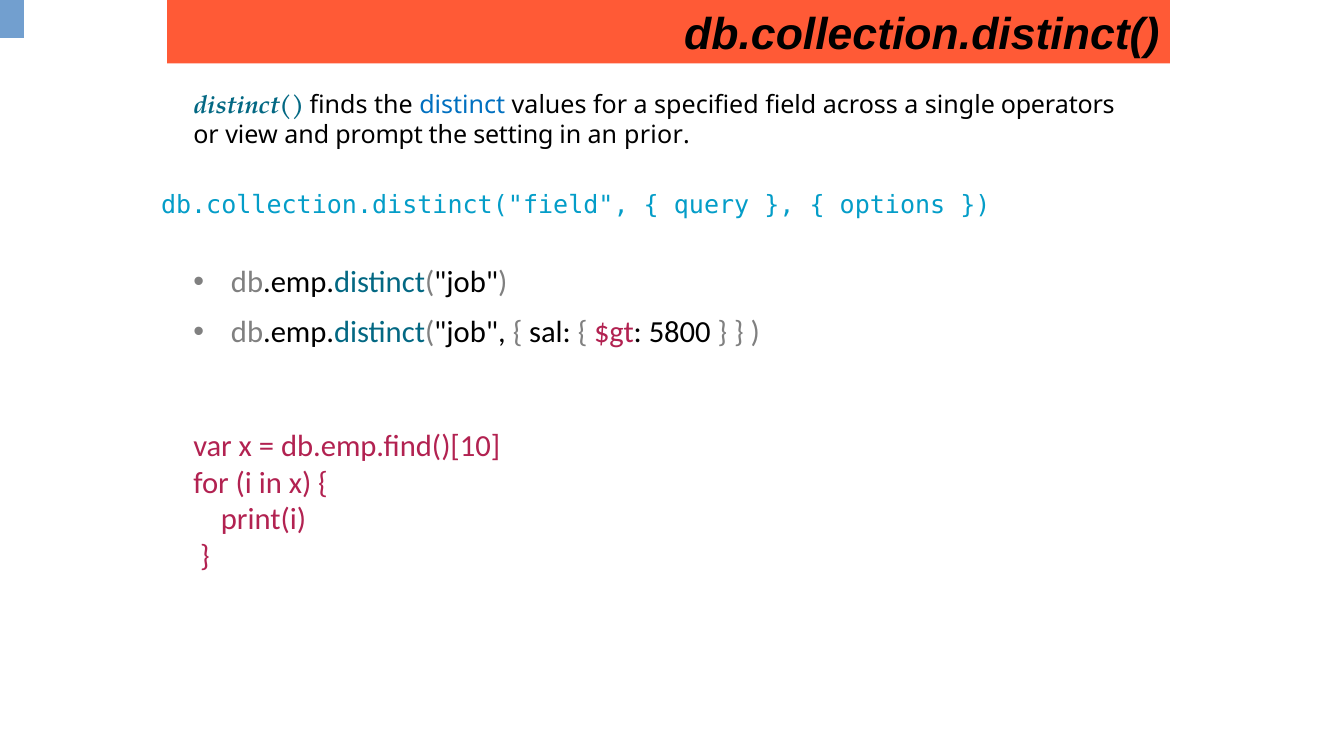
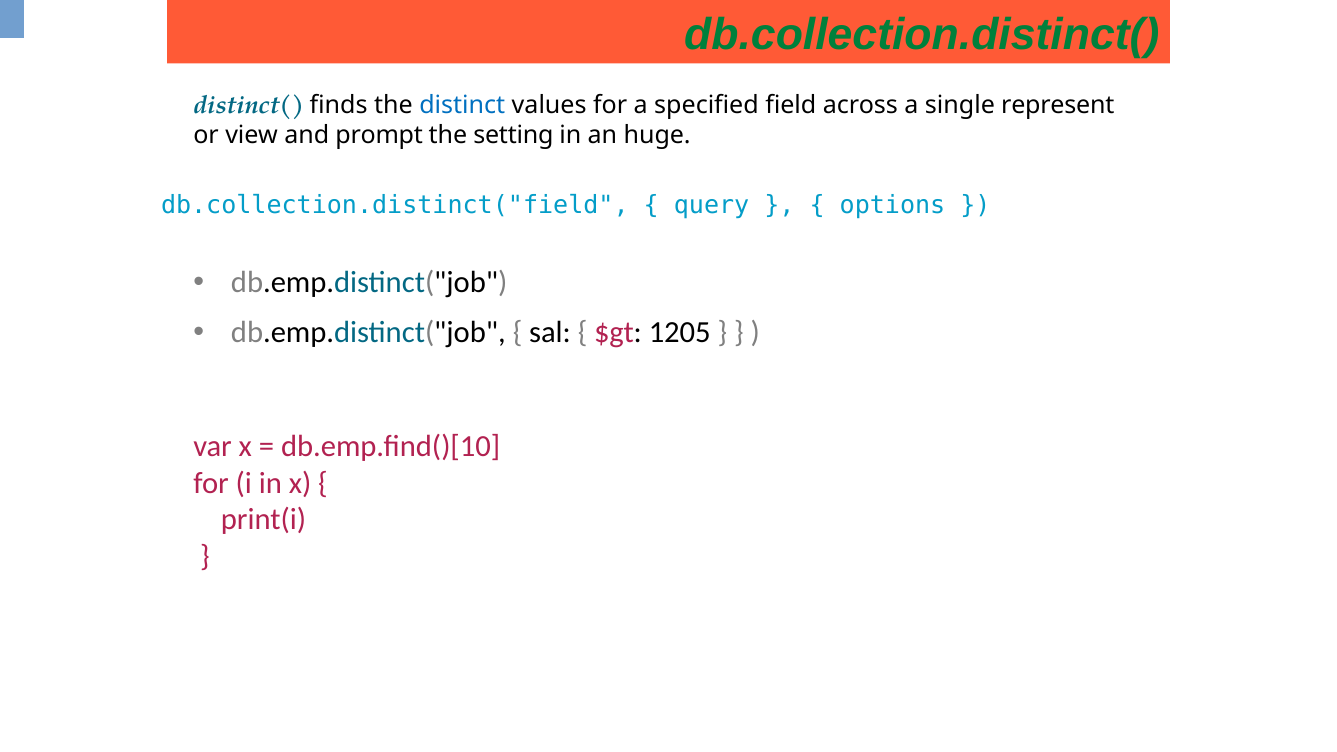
db.collection.distinct( colour: black -> green (922, 35)
operators: operators -> represent (1058, 105)
prior: prior -> huge (657, 135)
5800: 5800 -> 1205 (680, 333)
